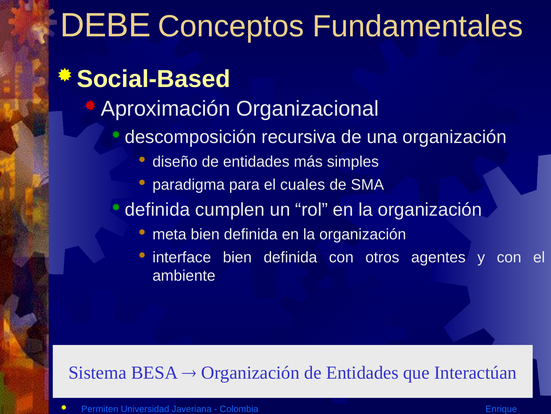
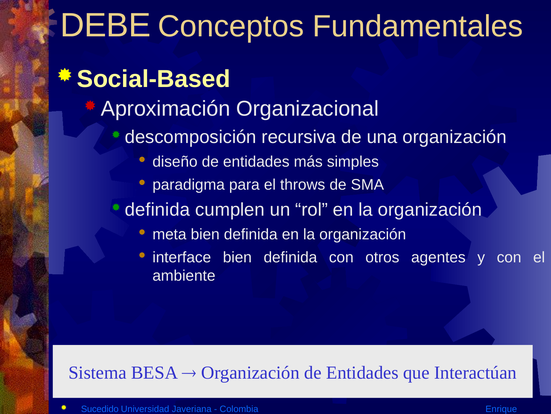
cuales: cuales -> throws (303, 184)
Permiten: Permiten -> Sucedido (100, 408)
